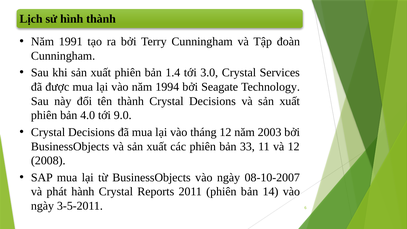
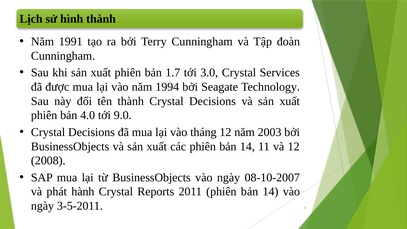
1.4: 1.4 -> 1.7 (173, 73)
các phiên bản 33: 33 -> 14 (247, 146)
